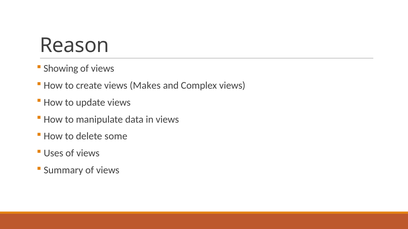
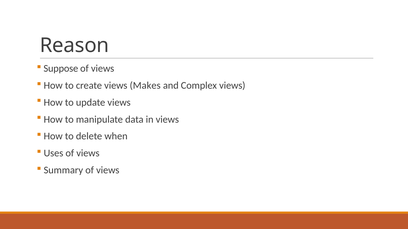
Showing: Showing -> Suppose (61, 69)
some: some -> when (116, 137)
